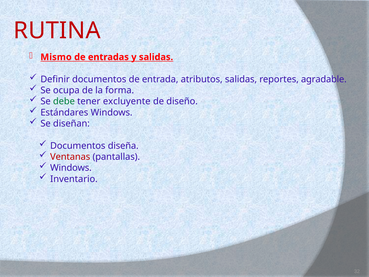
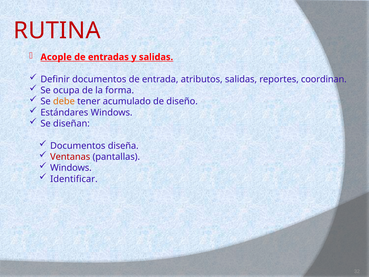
Mismo: Mismo -> Acople (56, 57)
agradable: agradable -> coordinan (324, 79)
debe colour: green -> orange (64, 101)
excluyente: excluyente -> acumulado (127, 101)
Inventario: Inventario -> Identificar (74, 179)
